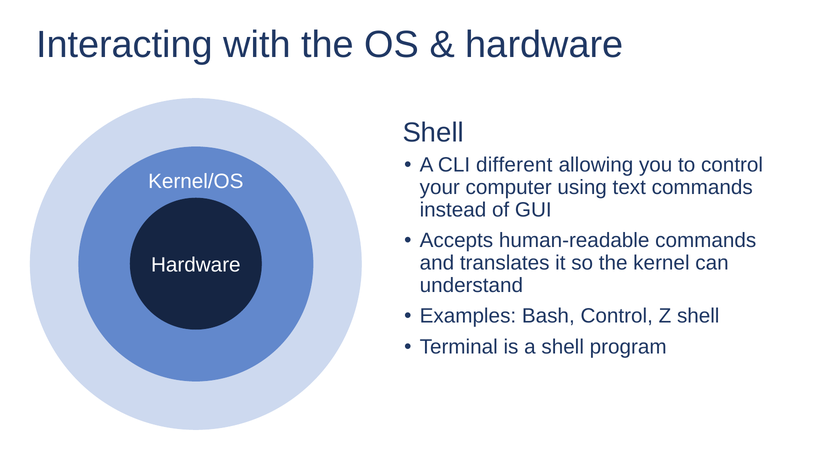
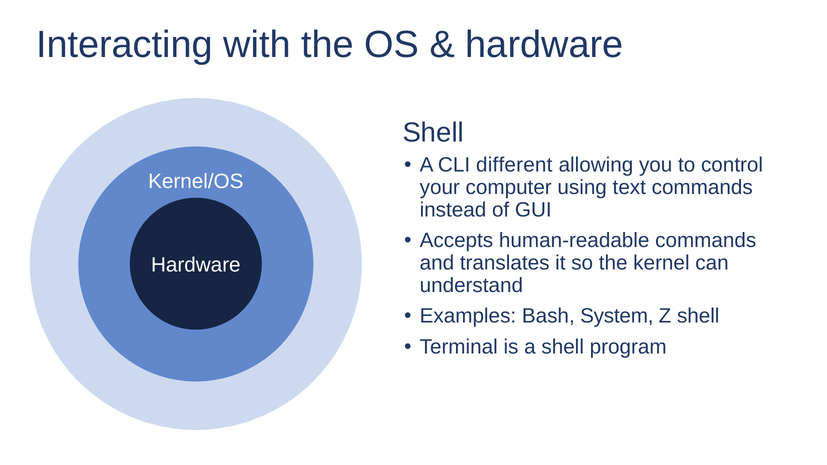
Bash Control: Control -> System (617, 316)
